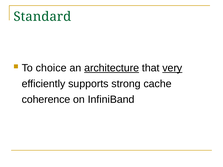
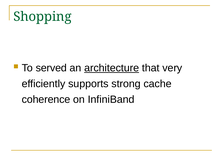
Standard: Standard -> Shopping (42, 17)
choice: choice -> served (51, 68)
very underline: present -> none (172, 68)
